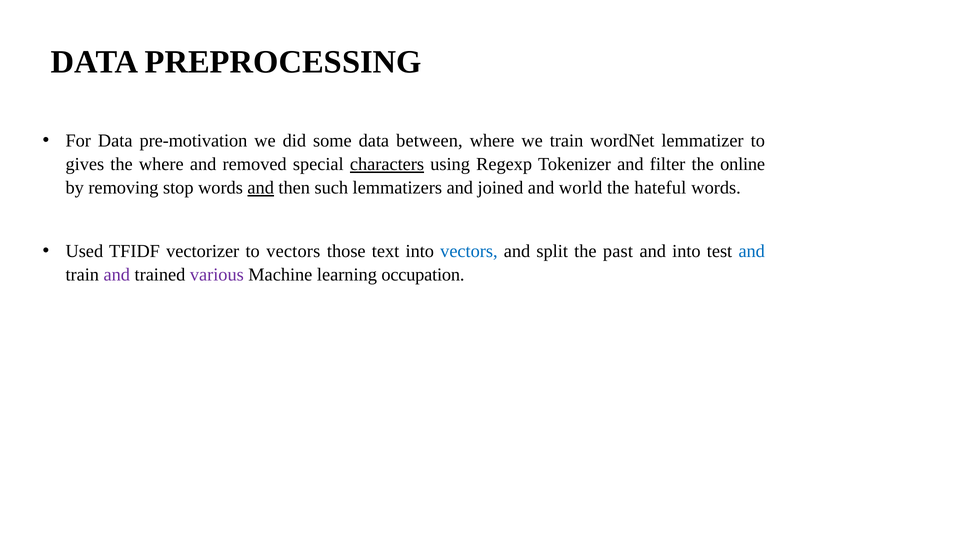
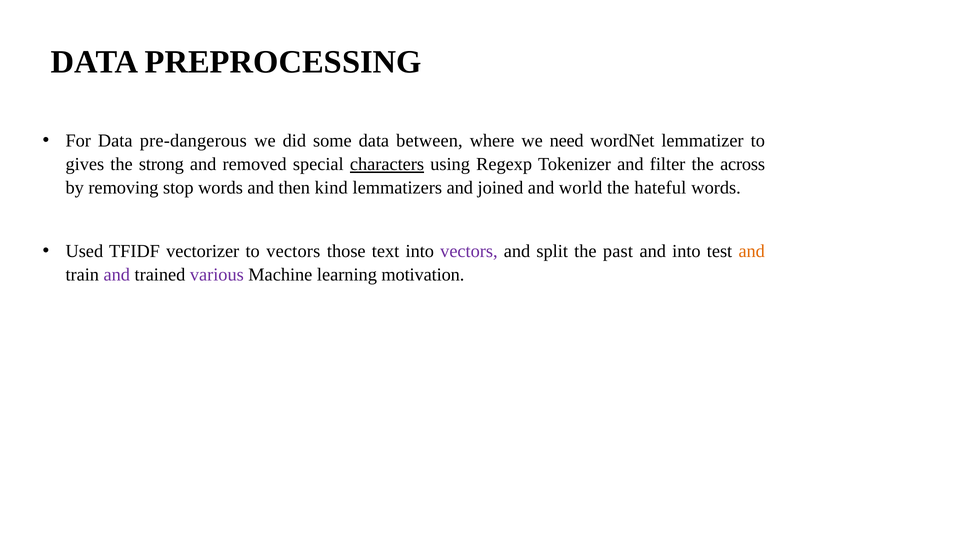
pre-motivation: pre-motivation -> pre-dangerous (193, 141)
we train: train -> need (567, 141)
the where: where -> strong (161, 165)
online: online -> across (743, 165)
and underline: present -> none (261, 188)
such: such -> kind (331, 188)
vectors colour: blue -> purple (469, 251)
and colour: blue -> orange (752, 251)
occupation: occupation -> motivation (423, 275)
